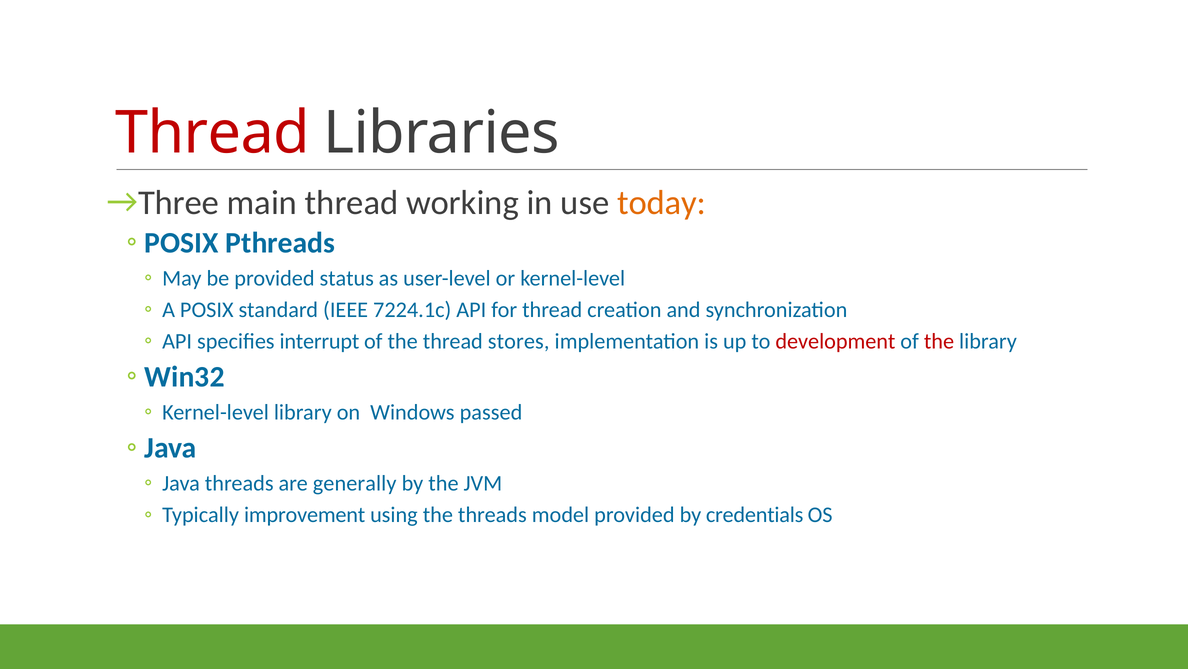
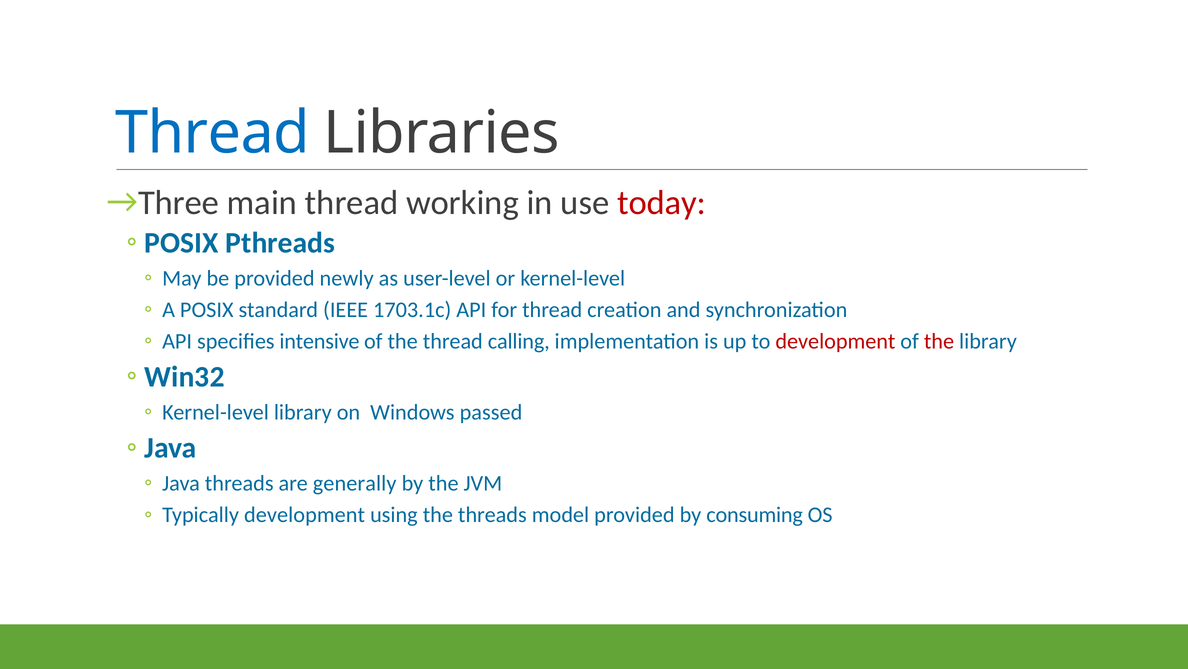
Thread colour: red -> blue (213, 133)
today colour: orange -> red (662, 203)
status: status -> newly (347, 278)
7224.1c: 7224.1c -> 1703.1c (412, 310)
interrupt: interrupt -> intensive (319, 341)
stores: stores -> calling (519, 341)
Typically improvement: improvement -> development (305, 515)
credentials: credentials -> consuming (755, 515)
